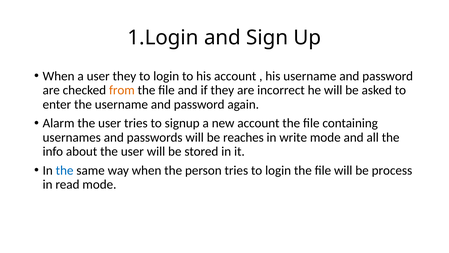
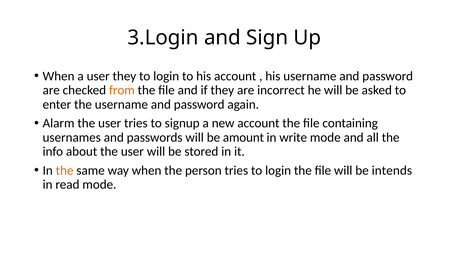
1.Login: 1.Login -> 3.Login (163, 38)
reaches: reaches -> amount (243, 137)
the colour: blue -> orange (65, 170)
process: process -> intends (392, 170)
